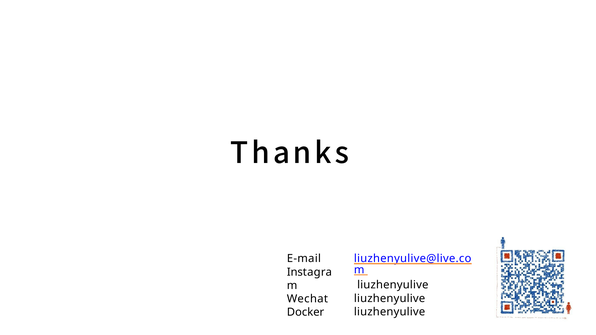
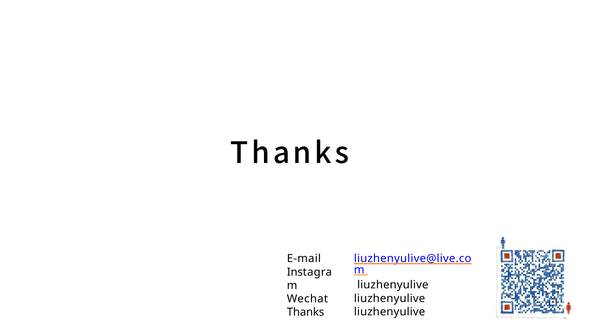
Docker: Docker -> Thanks (306, 312)
